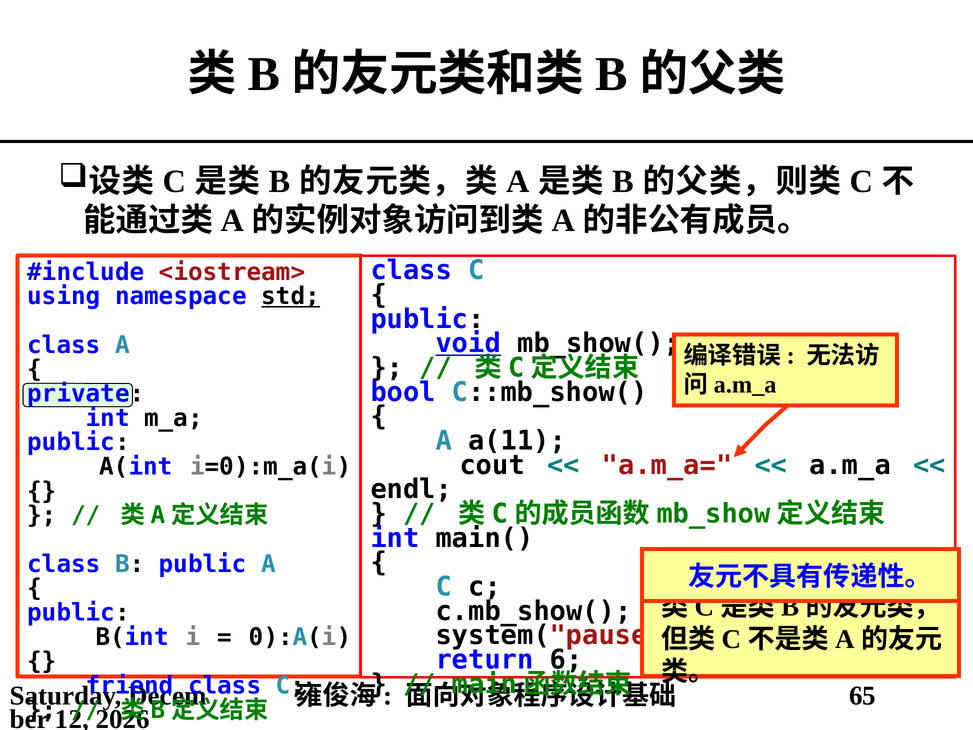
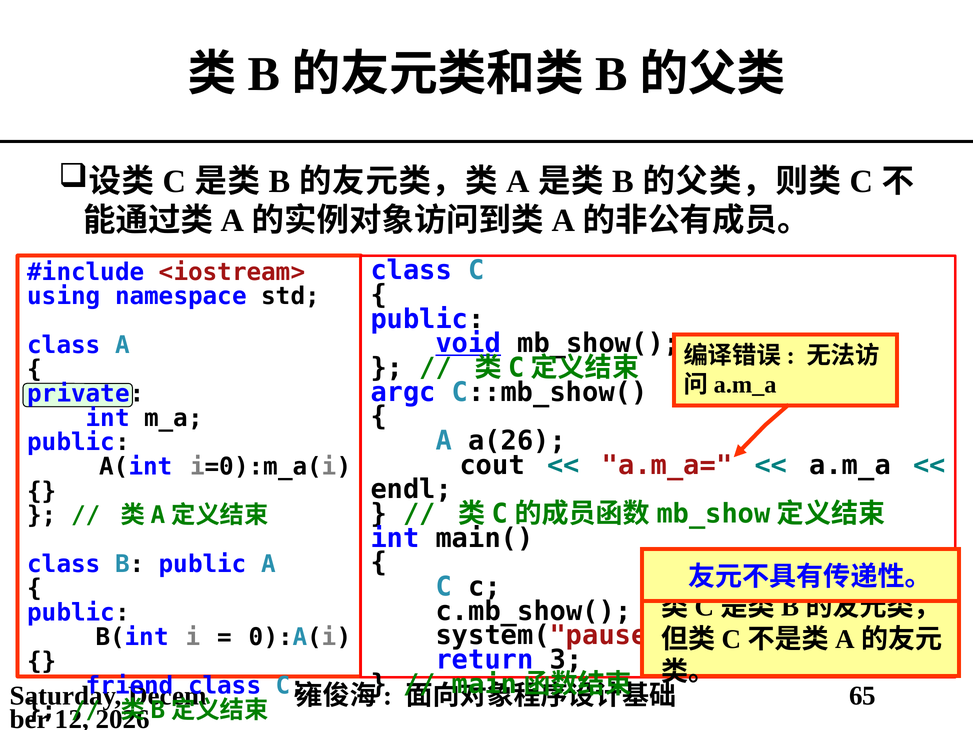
std underline: present -> none (291, 296)
bool: bool -> argc (403, 392)
a(11: a(11 -> a(26 (517, 441)
6: 6 -> 3 (566, 660)
